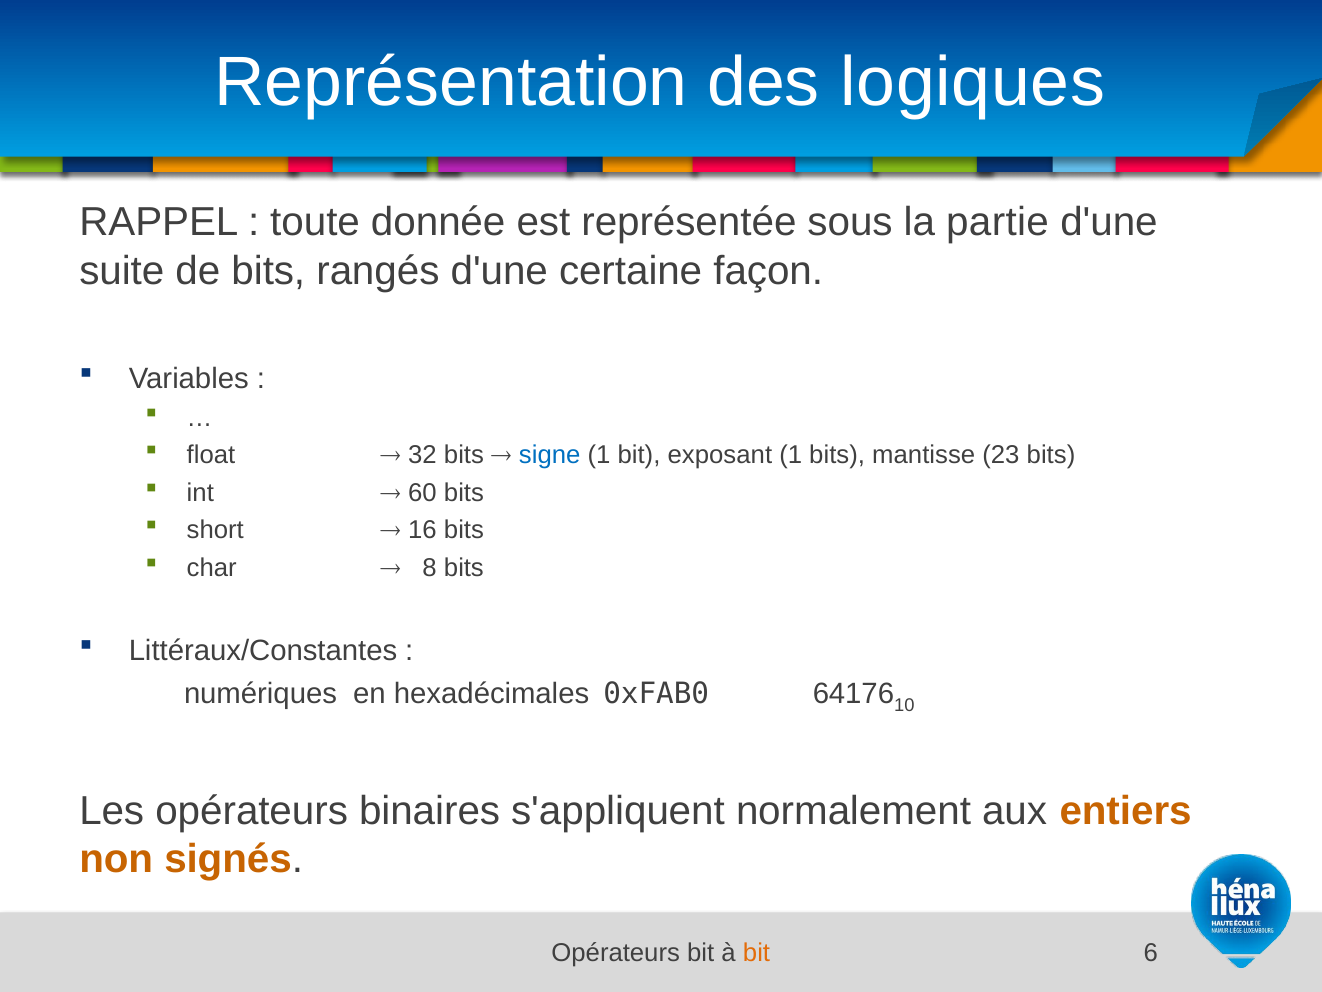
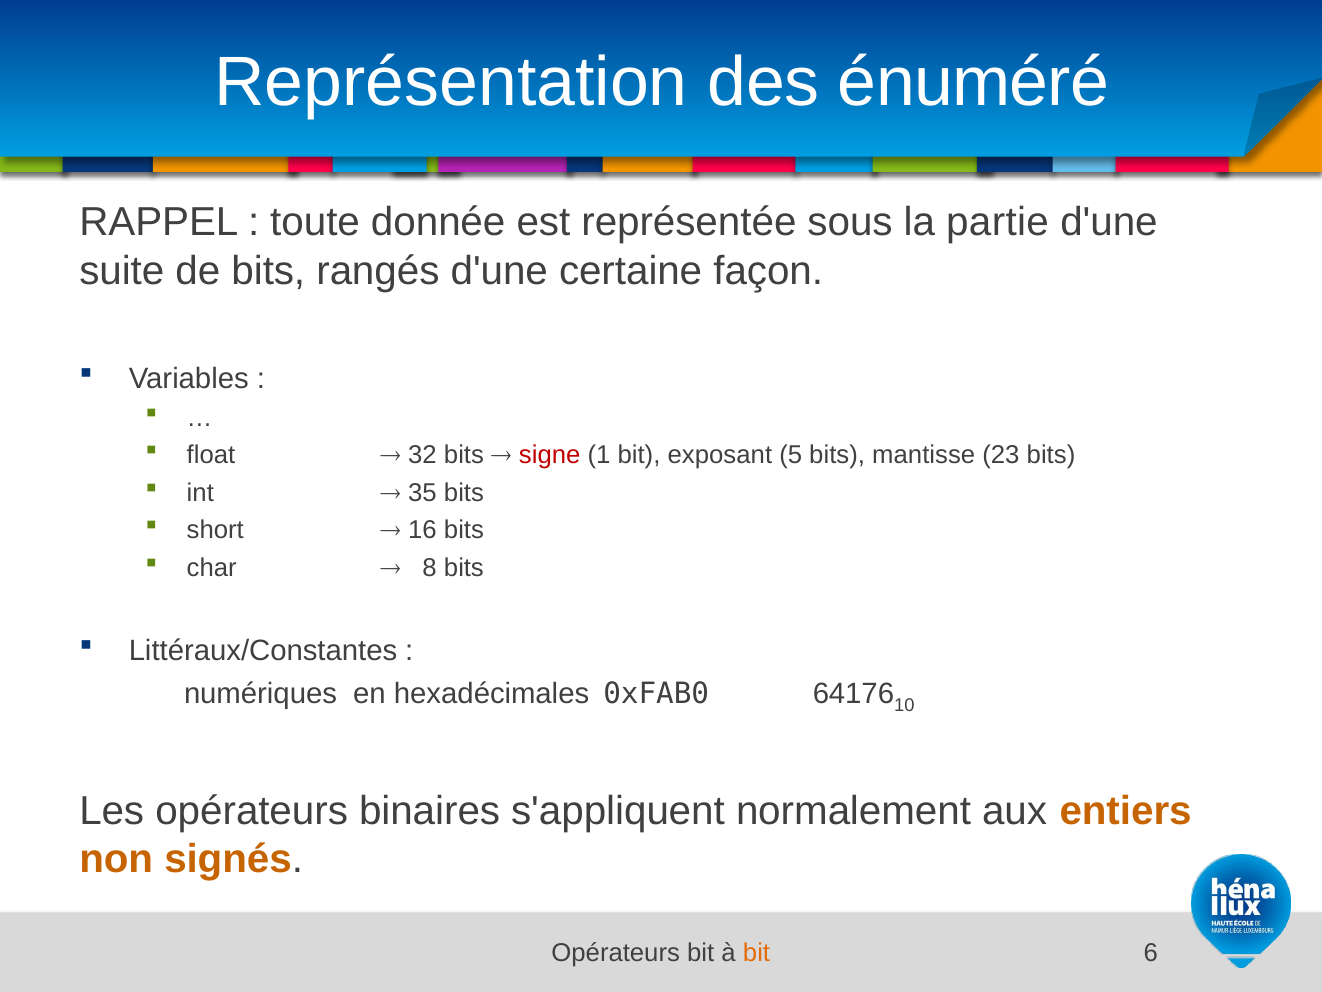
logiques: logiques -> énuméré (974, 82)
signe colour: blue -> red (550, 455)
exposant 1: 1 -> 5 (791, 455)
60: 60 -> 35 (422, 493)
